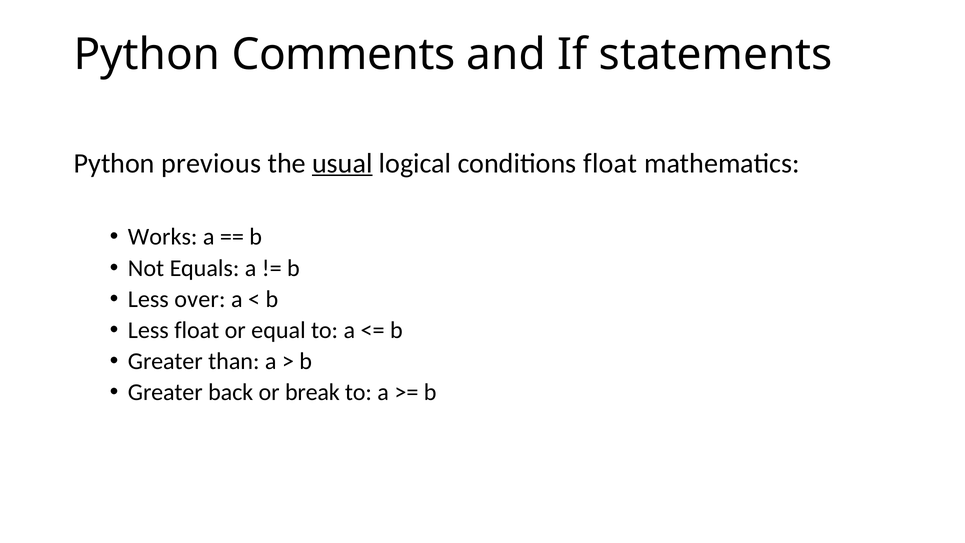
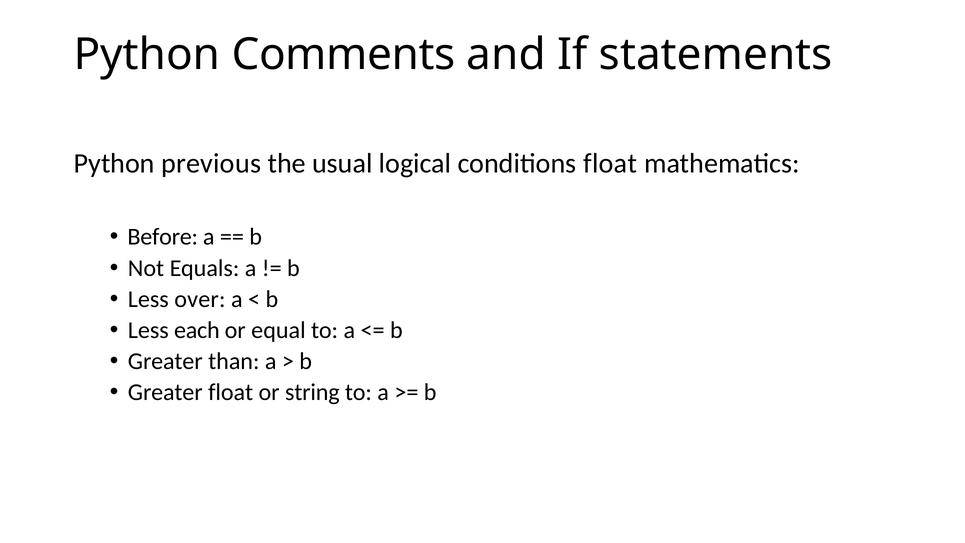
usual underline: present -> none (342, 163)
Works: Works -> Before (163, 237)
Less float: float -> each (197, 330)
Greater back: back -> float (231, 392)
break: break -> string (312, 392)
